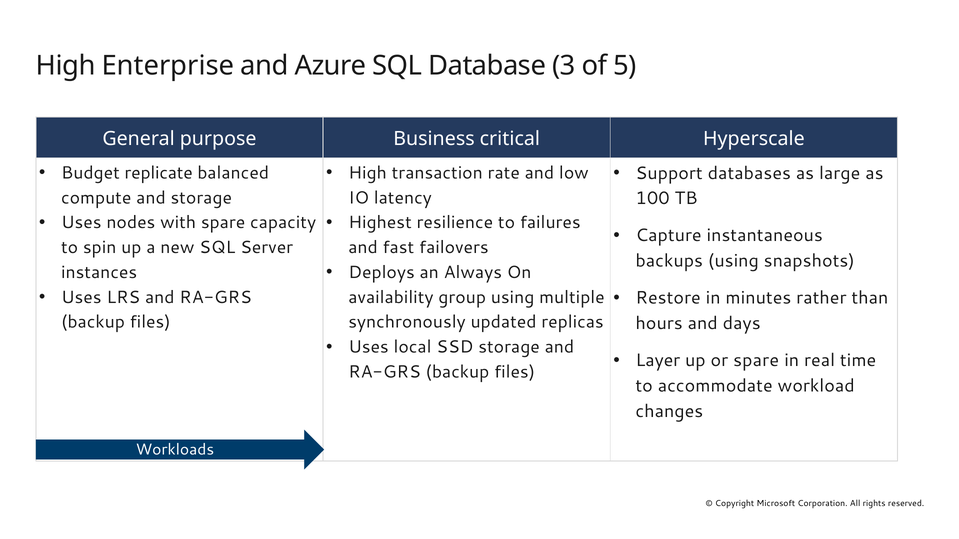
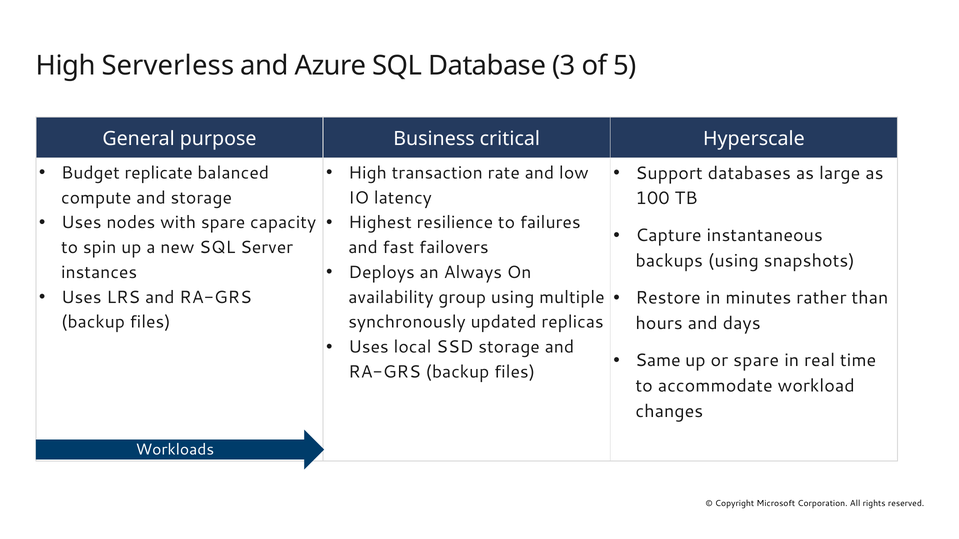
Enterprise: Enterprise -> Serverless (168, 66)
Layer: Layer -> Same (658, 361)
